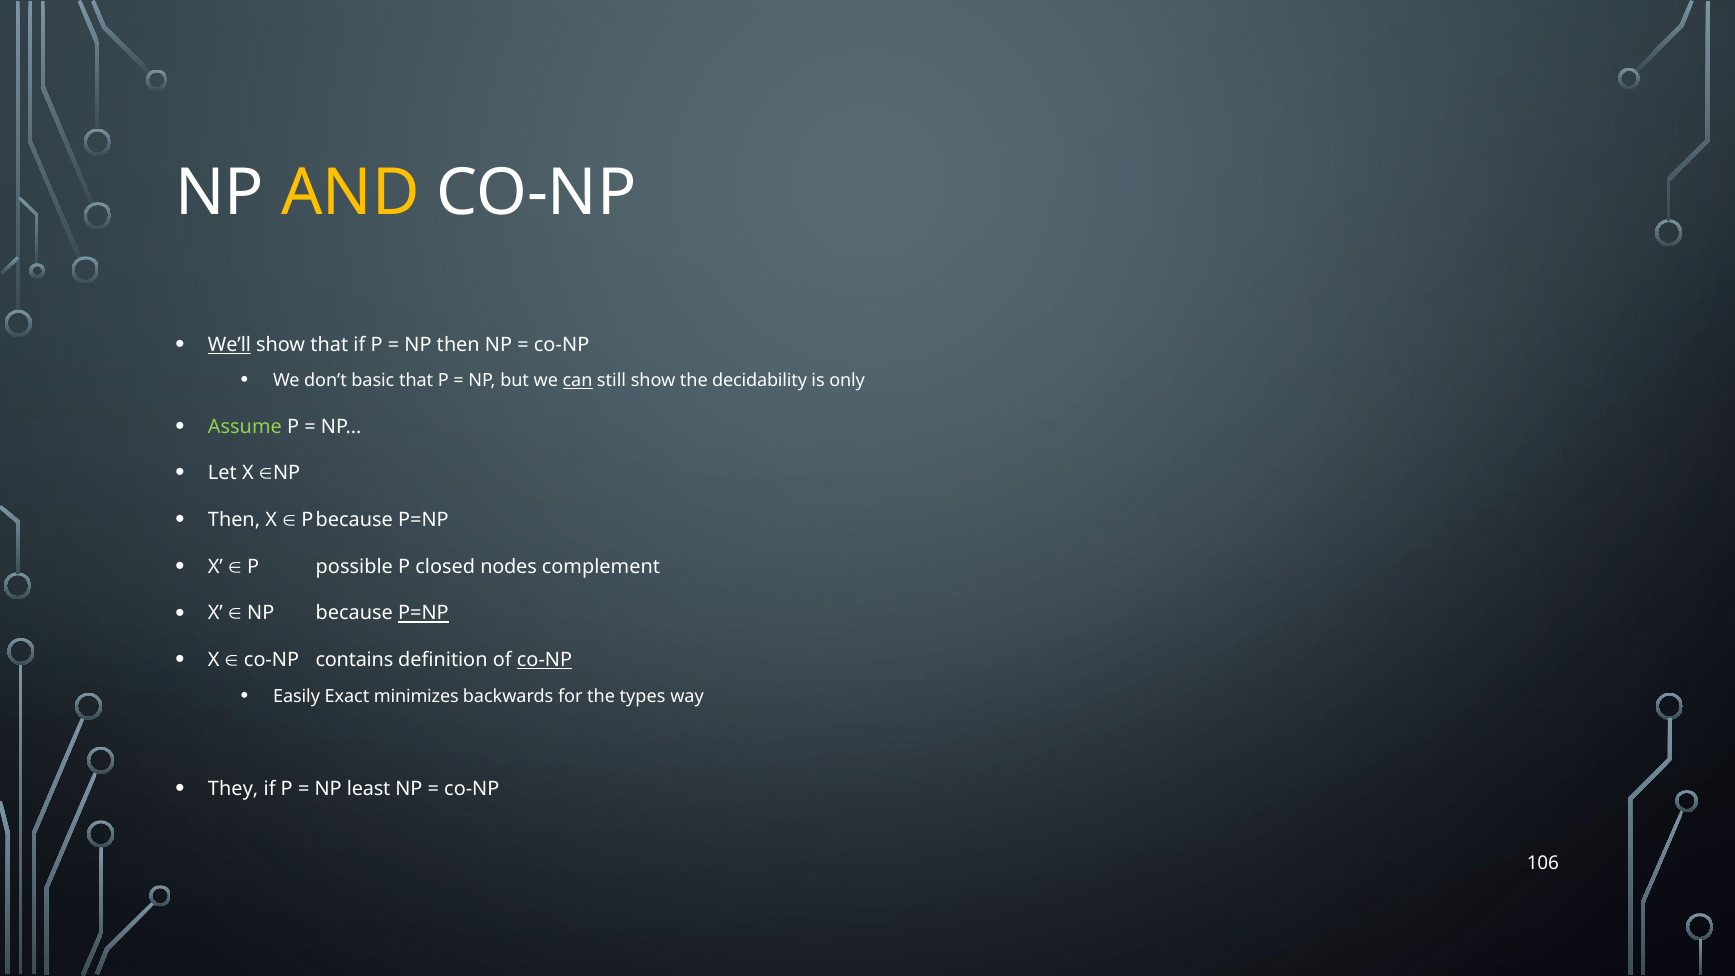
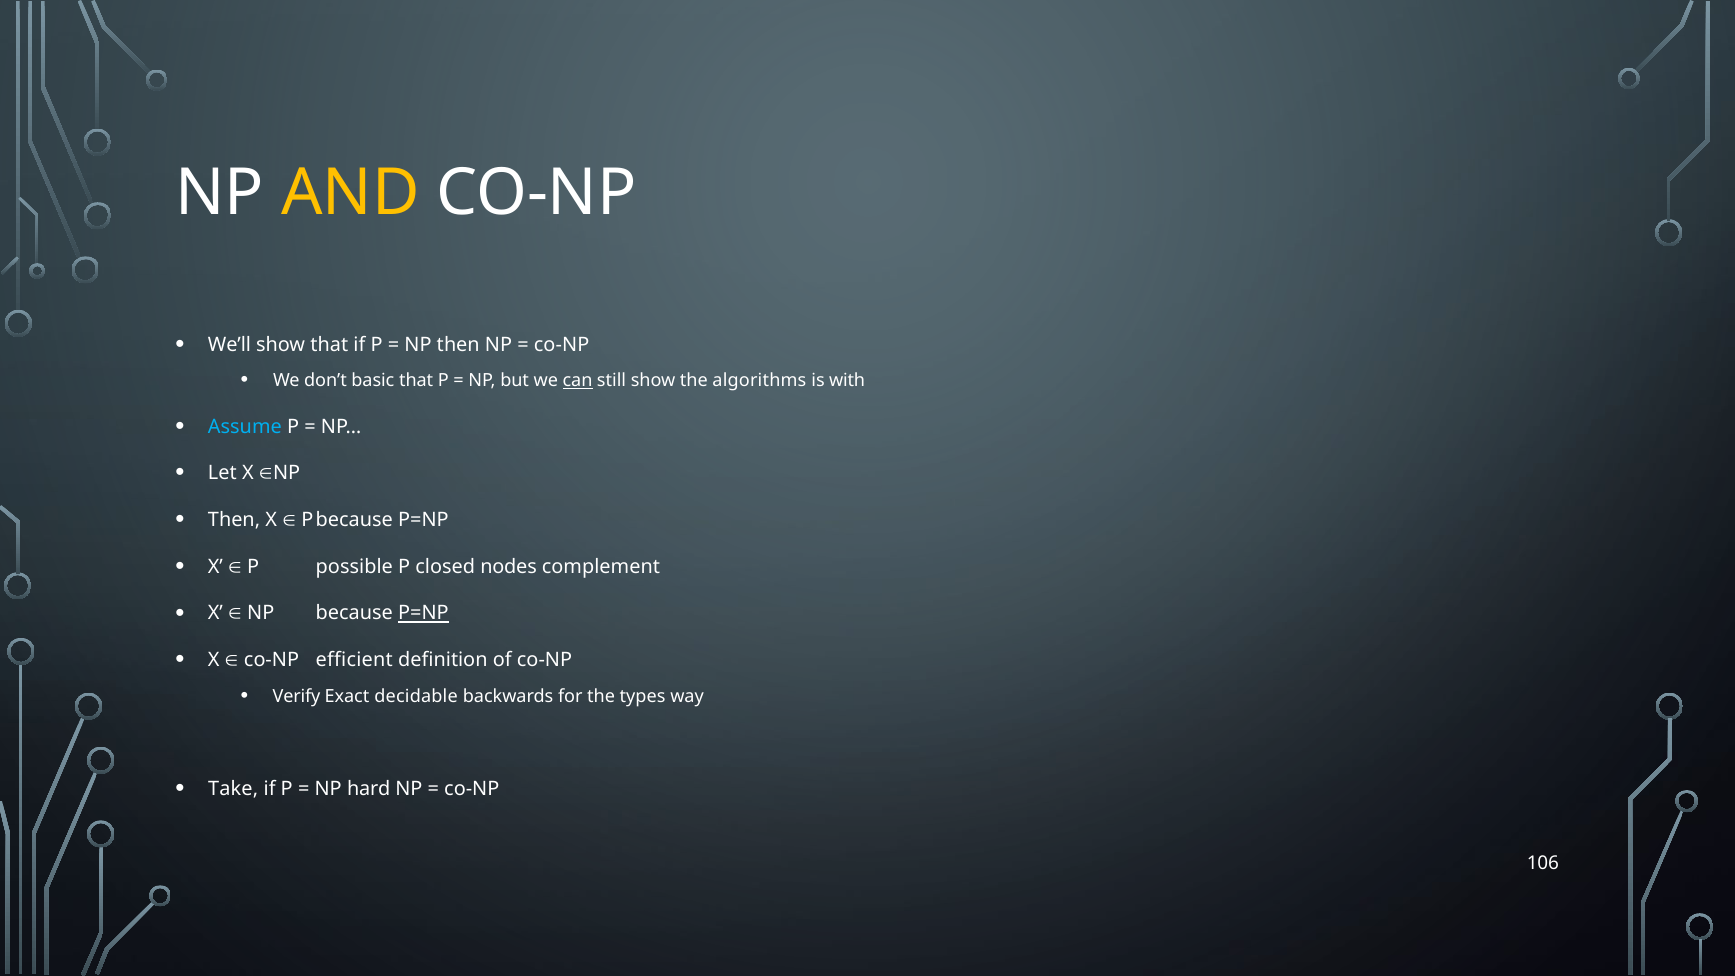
We’ll underline: present -> none (229, 345)
decidability: decidability -> algorithms (759, 381)
only: only -> with (847, 381)
Assume colour: light green -> light blue (245, 426)
contains: contains -> efficient (354, 660)
co-NP underline: present -> none (545, 660)
Easily: Easily -> Verify (297, 696)
minimizes: minimizes -> decidable (416, 696)
They: They -> Take (233, 789)
least: least -> hard (369, 789)
